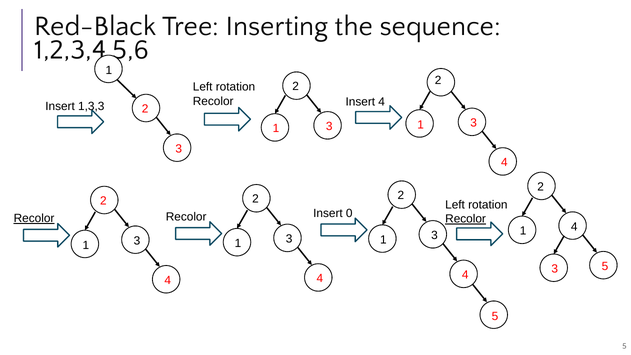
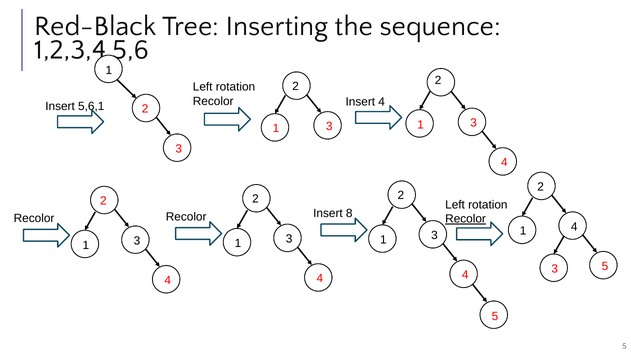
1,3,3: 1,3,3 -> 5,6,1 (91, 106)
0: 0 -> 8 (349, 213)
Recolor underline: present -> none (34, 218)
